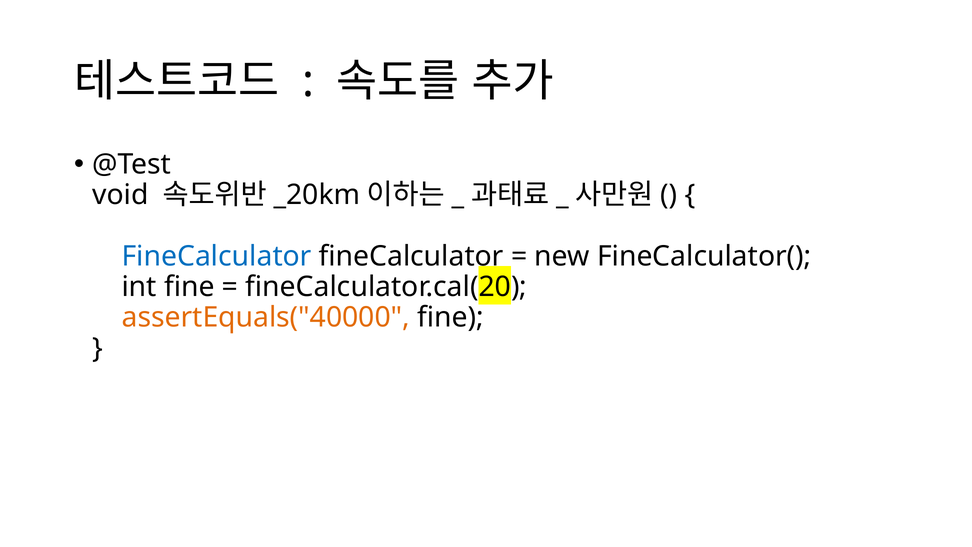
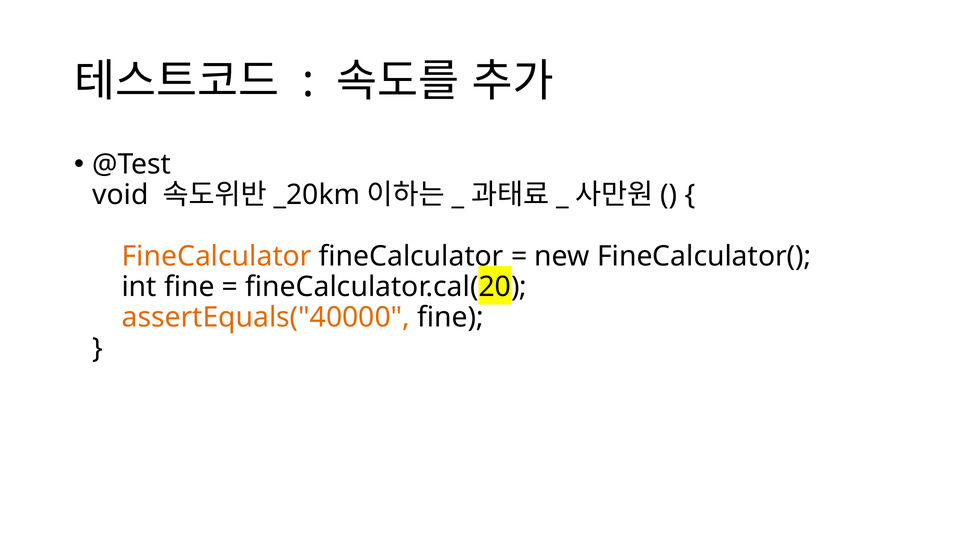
FineCalculator colour: blue -> orange (217, 256)
